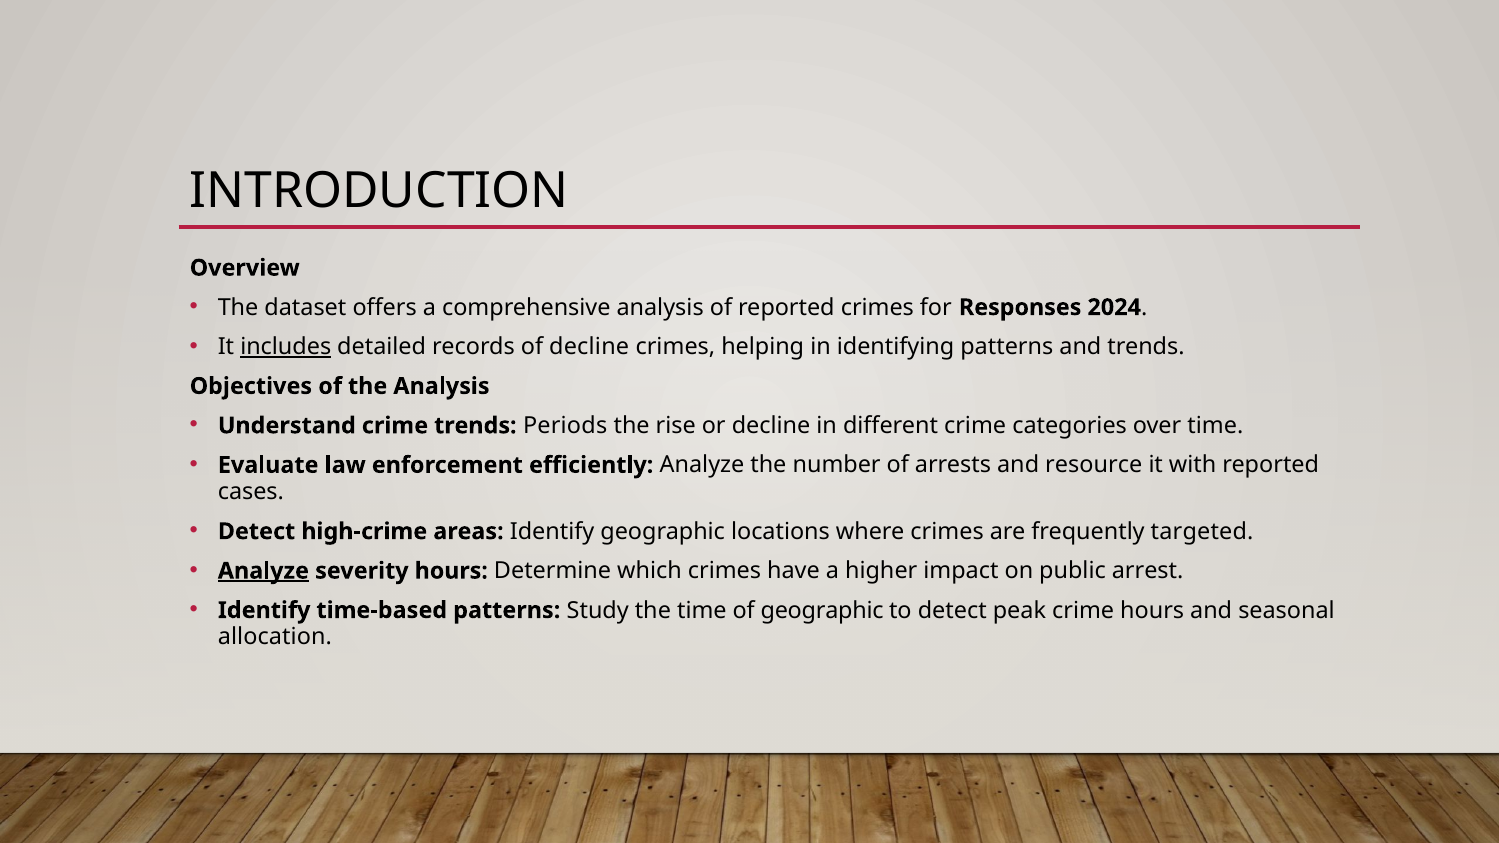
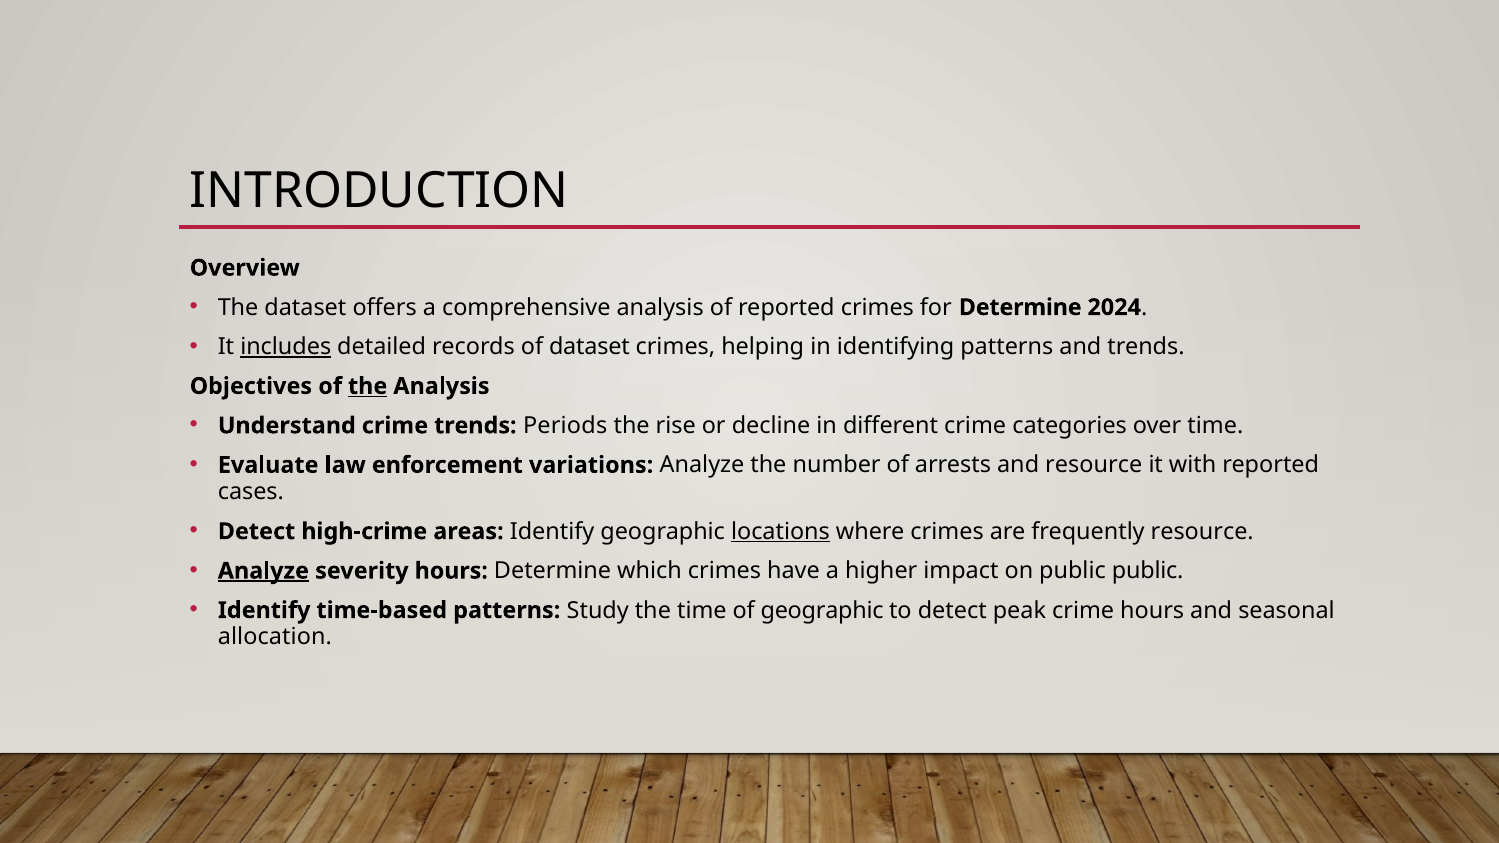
for Responses: Responses -> Determine (1020, 307)
of decline: decline -> dataset (589, 347)
the underline: none -> present (368, 386)
efficiently: efficiently -> variations (591, 465)
locations underline: none -> present (780, 532)
frequently targeted: targeted -> resource (1202, 532)
public arrest: arrest -> public (1148, 571)
